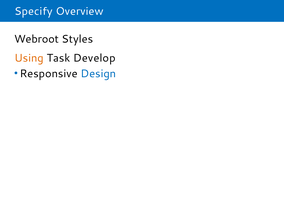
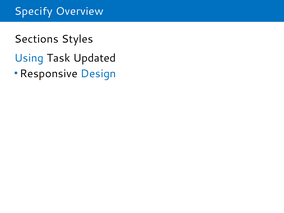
Webroot: Webroot -> Sections (36, 39)
Using colour: orange -> blue (29, 58)
Develop: Develop -> Updated (94, 58)
